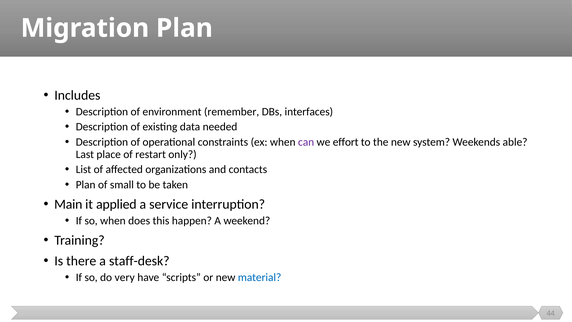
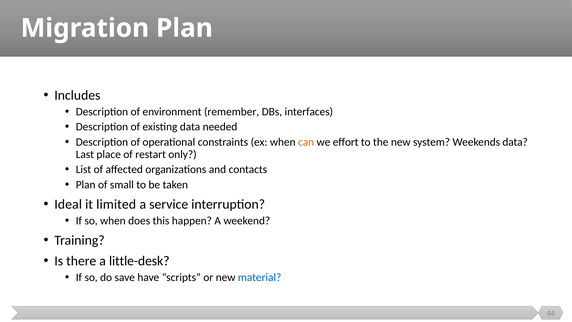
can colour: purple -> orange (306, 142)
Weekends able: able -> data (515, 142)
Main: Main -> Ideal (68, 204)
applied: applied -> limited (116, 204)
staff-desk: staff-desk -> little-desk (139, 261)
very: very -> save (125, 277)
